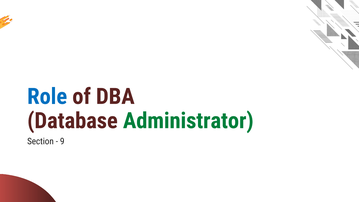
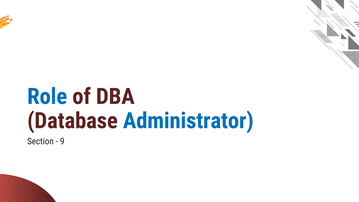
Administrator colour: green -> blue (188, 121)
